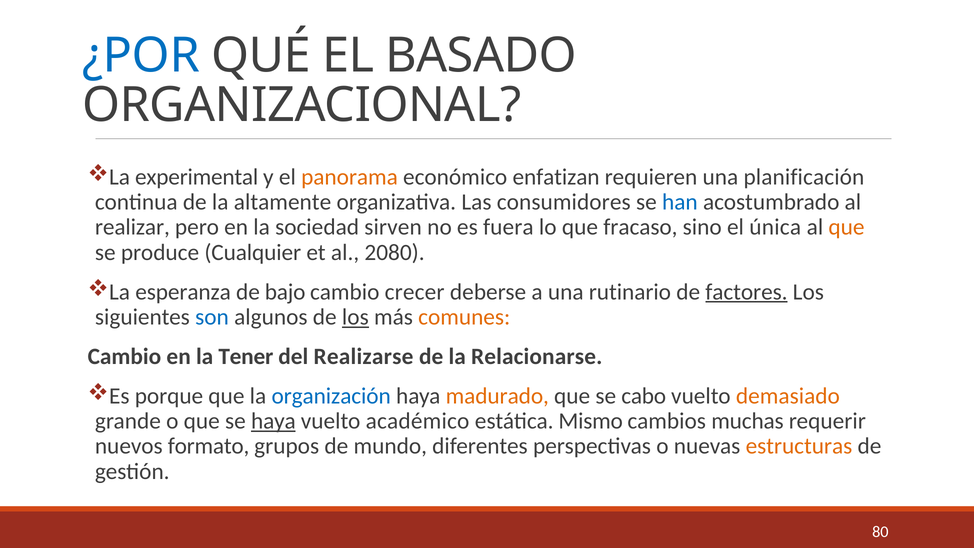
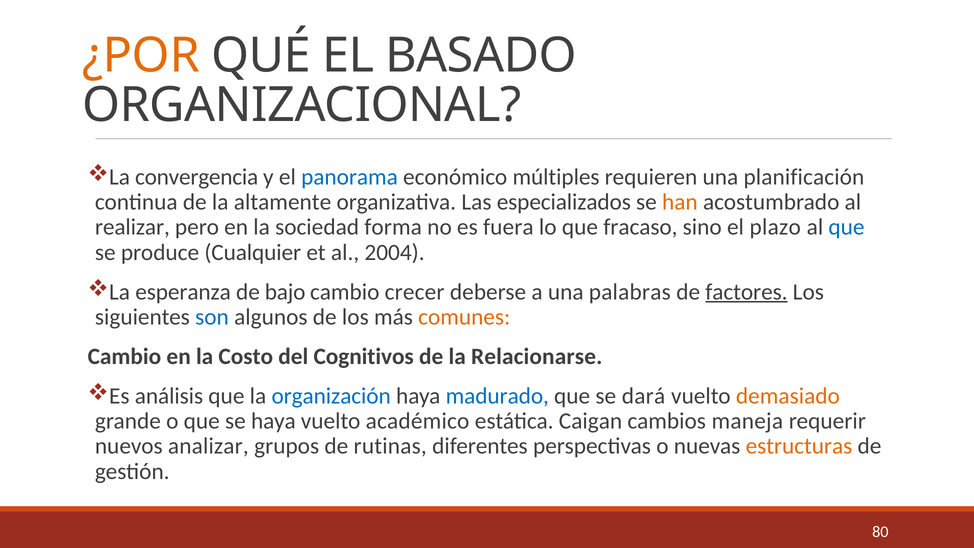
¿POR colour: blue -> orange (141, 56)
experimental: experimental -> convergencia (197, 177)
panorama colour: orange -> blue (349, 177)
enfatizan: enfatizan -> múltiples (556, 177)
consumidores: consumidores -> especializados (564, 202)
han colour: blue -> orange (680, 202)
sirven: sirven -> forma (393, 227)
única: única -> plazo (775, 227)
que colour: orange -> blue (847, 227)
2080: 2080 -> 2004 (395, 252)
rutinario: rutinario -> palabras (630, 292)
los underline: present -> none (355, 317)
Tener: Tener -> Costo (246, 356)
Realizarse: Realizarse -> Cognitivos (364, 356)
porque: porque -> análisis (169, 396)
madurado colour: orange -> blue (497, 396)
cabo: cabo -> dará (644, 396)
haya underline: present -> none (273, 421)
Mismo: Mismo -> Caigan (591, 421)
muchas: muchas -> maneja (747, 421)
formato: formato -> analizar (208, 446)
mundo: mundo -> rutinas (390, 446)
